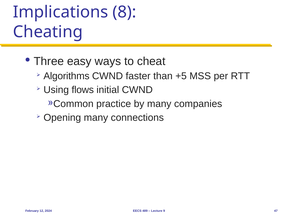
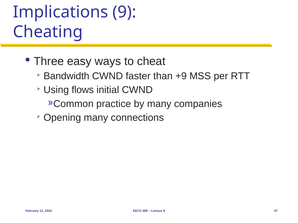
Implications 8: 8 -> 9 (124, 12)
Algorithms: Algorithms -> Bandwidth (66, 76)
+5: +5 -> +9 (181, 76)
